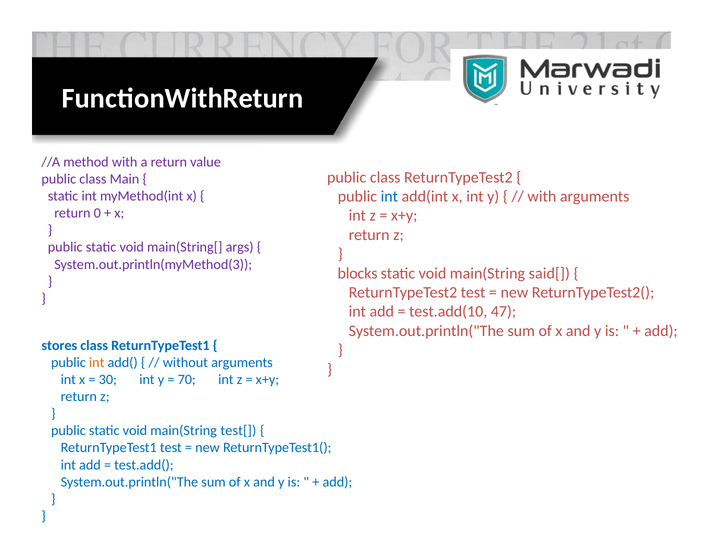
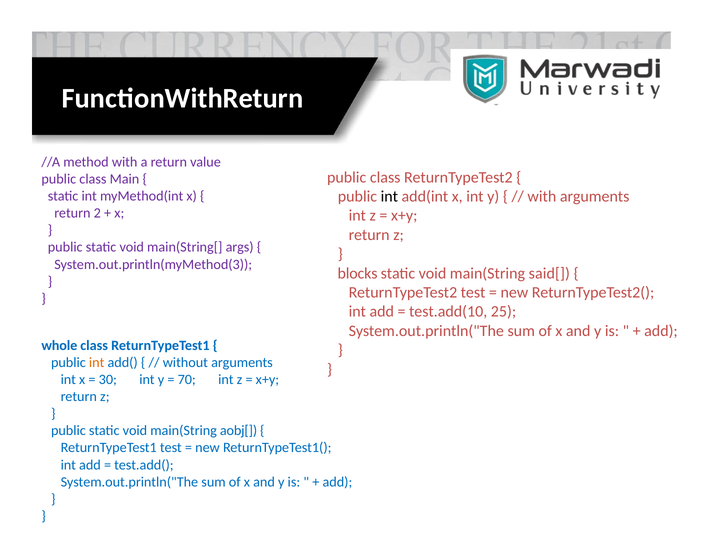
int colour: blue -> black (389, 196)
0: 0 -> 2 (97, 213)
47: 47 -> 25 (503, 312)
stores: stores -> whole (59, 345)
test[: test[ -> aobj[ (239, 431)
